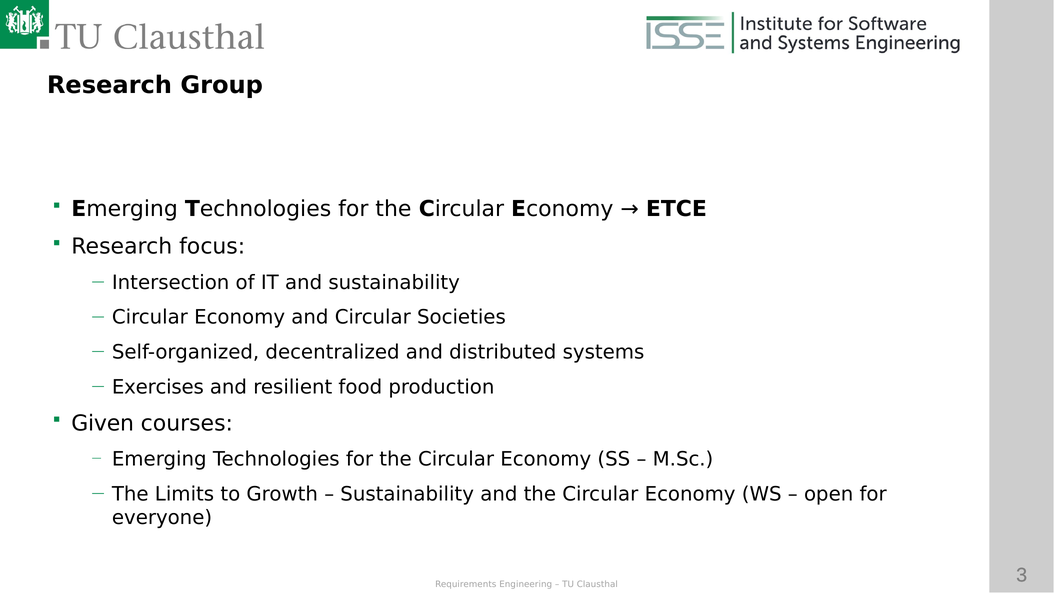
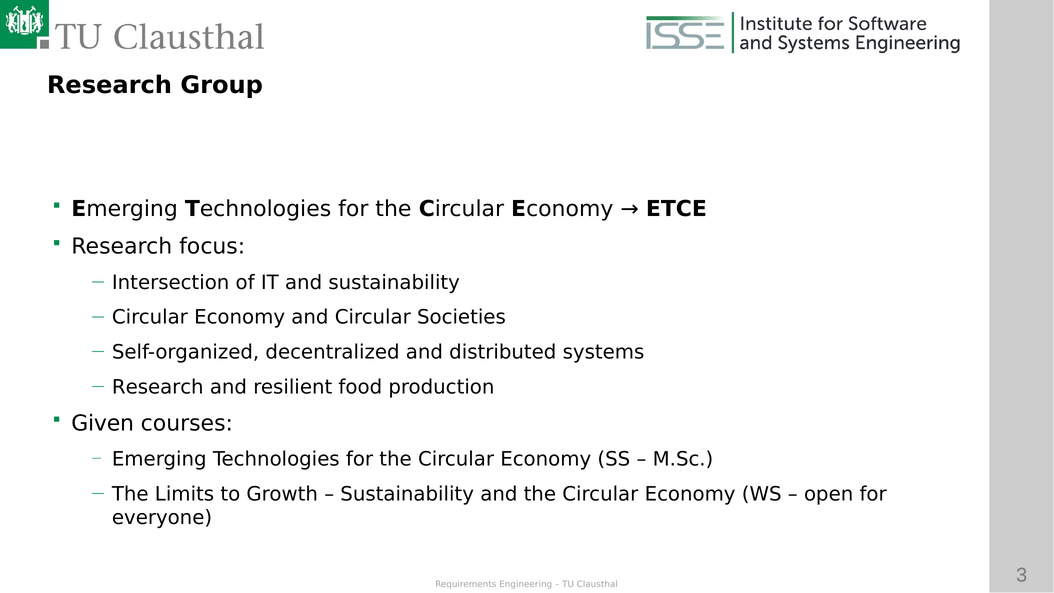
Exercises: Exercises -> Research (158, 387)
